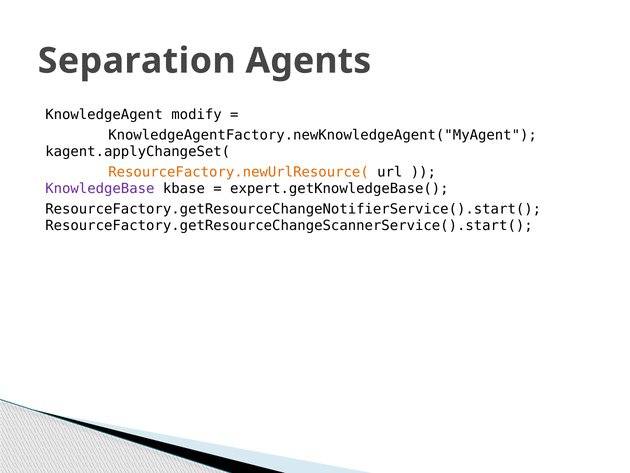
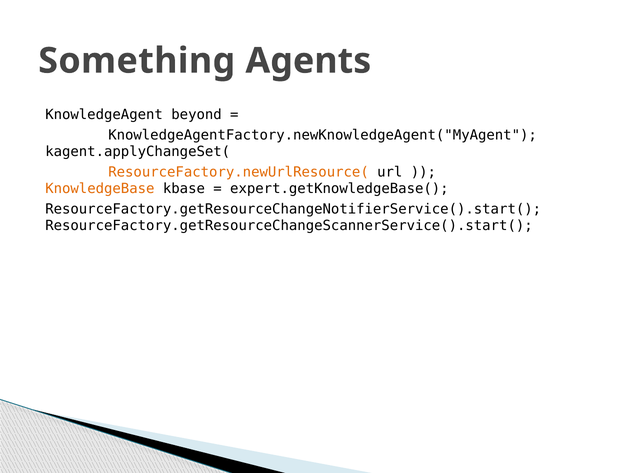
Separation: Separation -> Something (137, 61)
modify: modify -> beyond (197, 115)
KnowledgeBase colour: purple -> orange (100, 189)
